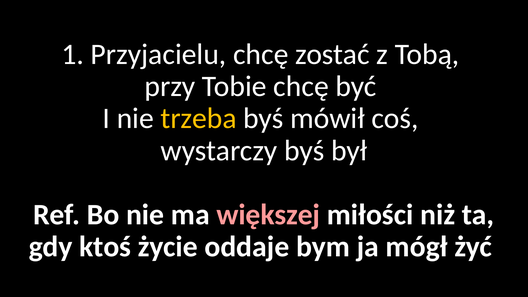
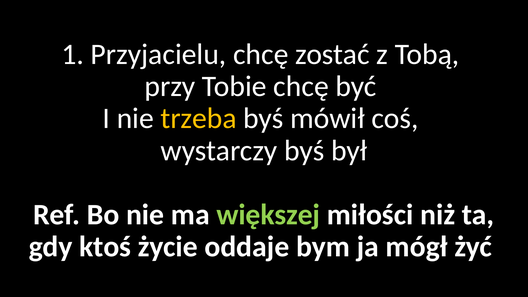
większej colour: pink -> light green (268, 215)
